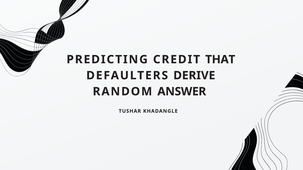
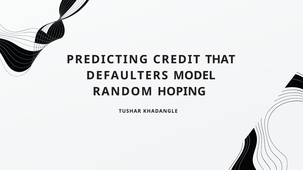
DERIVE: DERIVE -> MODEL (194, 76)
ANSWER: ANSWER -> HOPING (182, 92)
